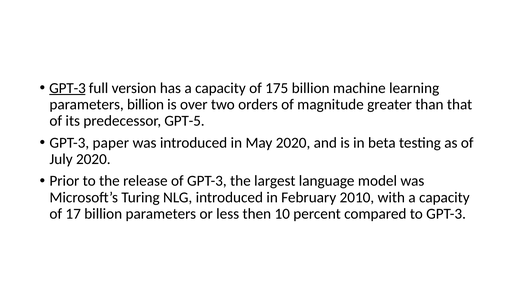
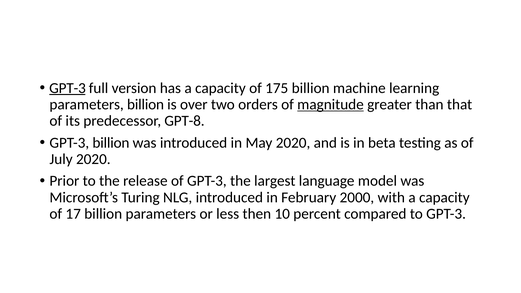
magnitude underline: none -> present (331, 105)
GPT-5: GPT-5 -> GPT-8 (184, 121)
GPT-3 paper: paper -> billion (111, 143)
2010: 2010 -> 2000 (357, 197)
